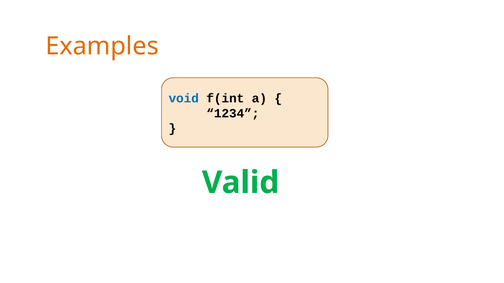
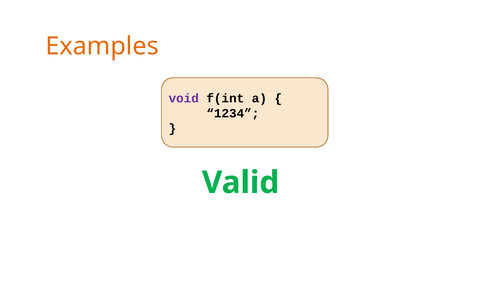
void colour: blue -> purple (184, 98)
